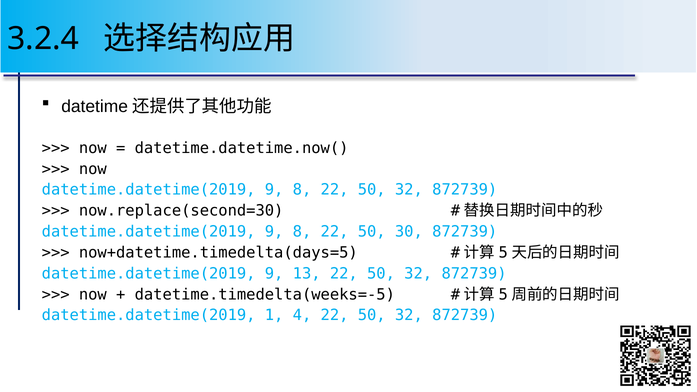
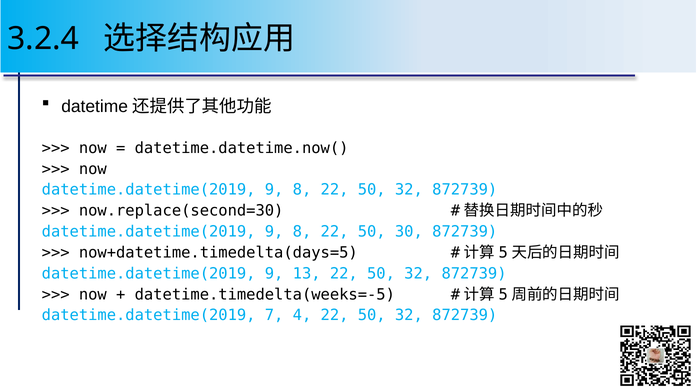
1: 1 -> 7 (274, 315)
